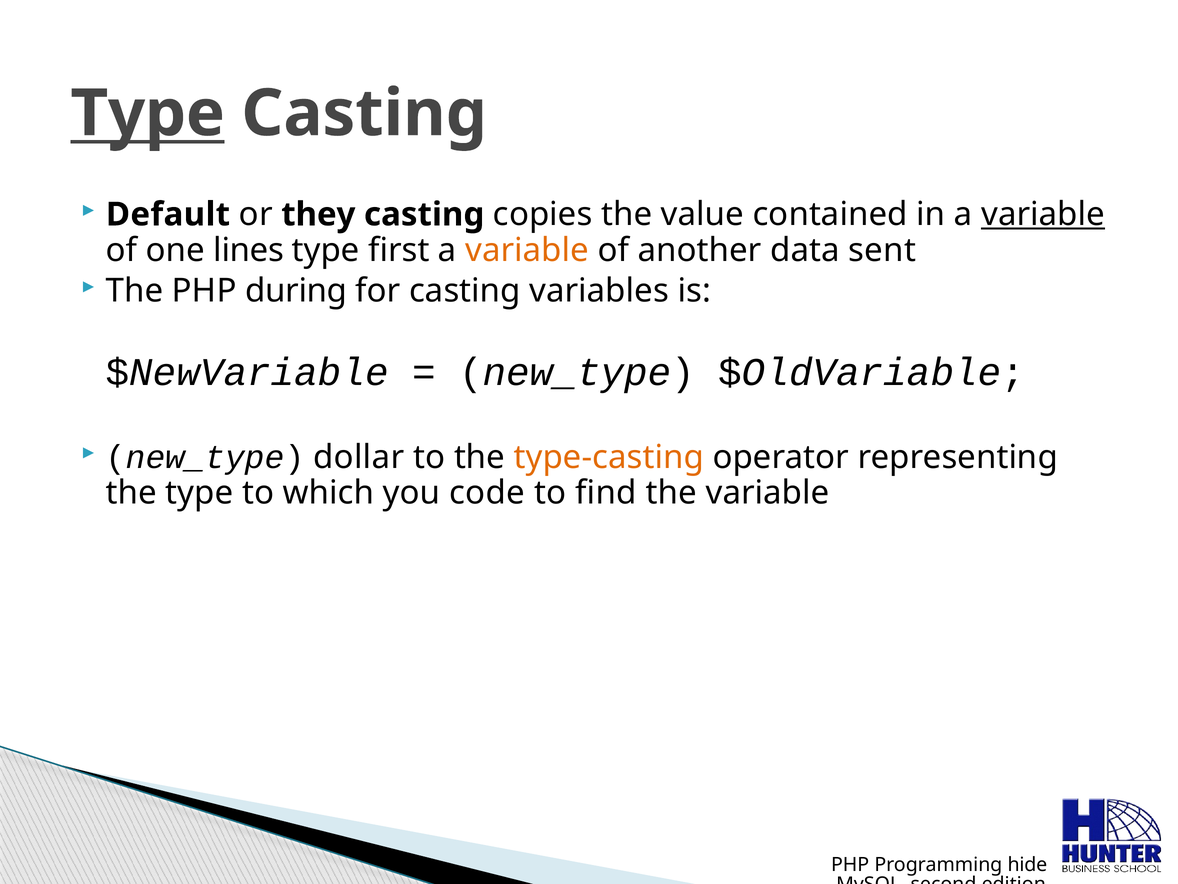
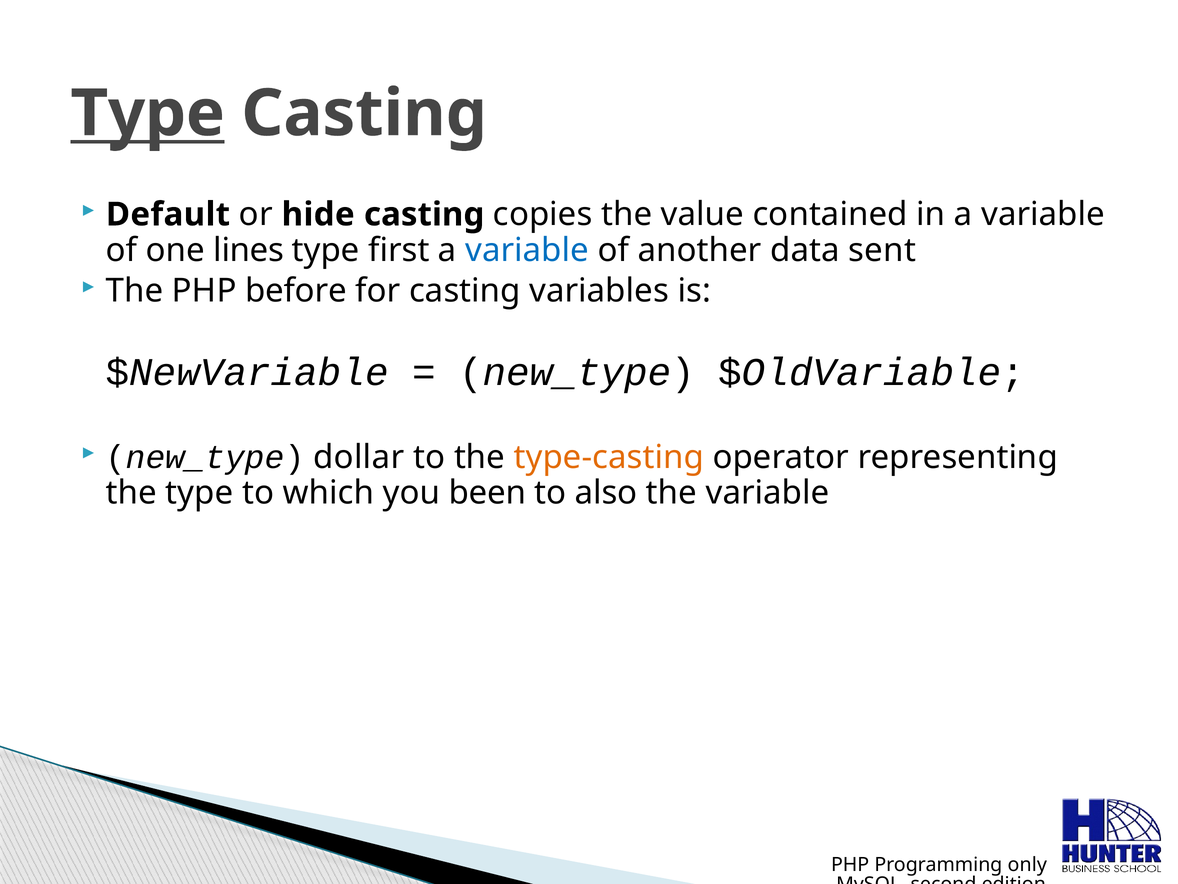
they: they -> hide (318, 214)
variable underline: present -> none (1043, 214)
variable colour: orange -> blue (527, 250)
during: during -> before (296, 291)
code: code -> been (487, 493)
find: find -> also (606, 493)
hide: hide -> only (1027, 864)
